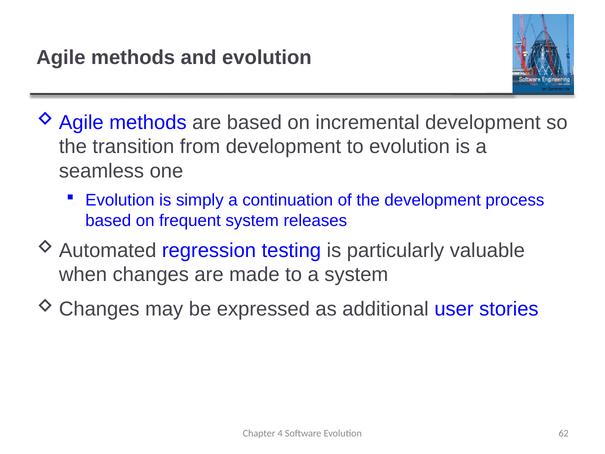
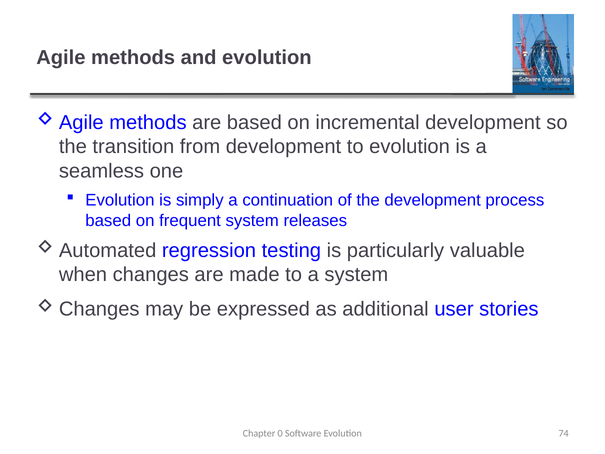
4: 4 -> 0 (280, 433)
62: 62 -> 74 (564, 433)
